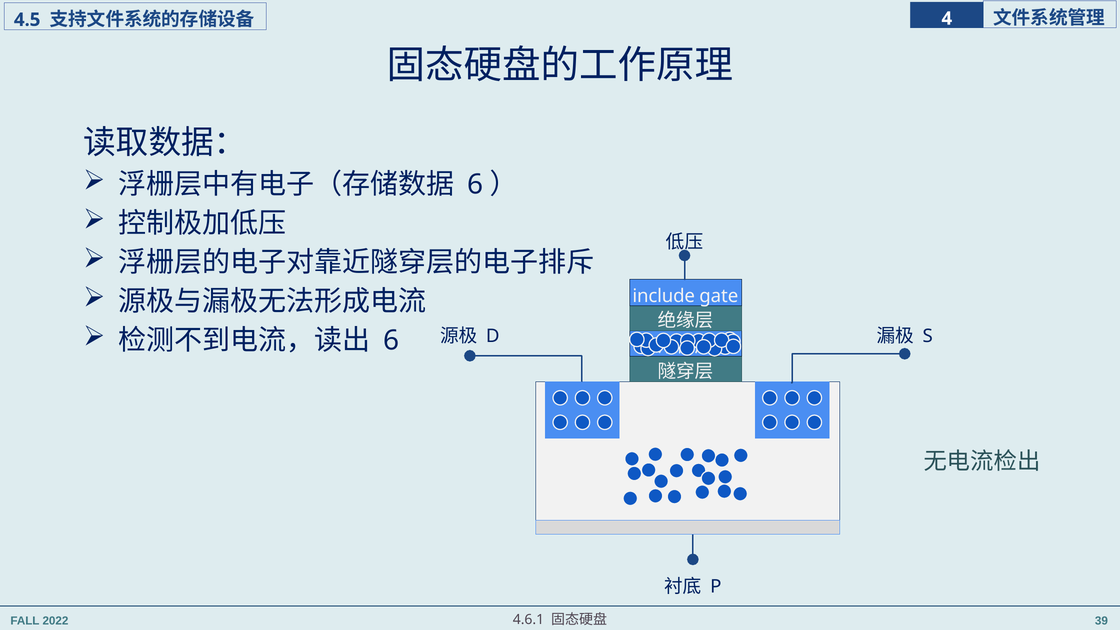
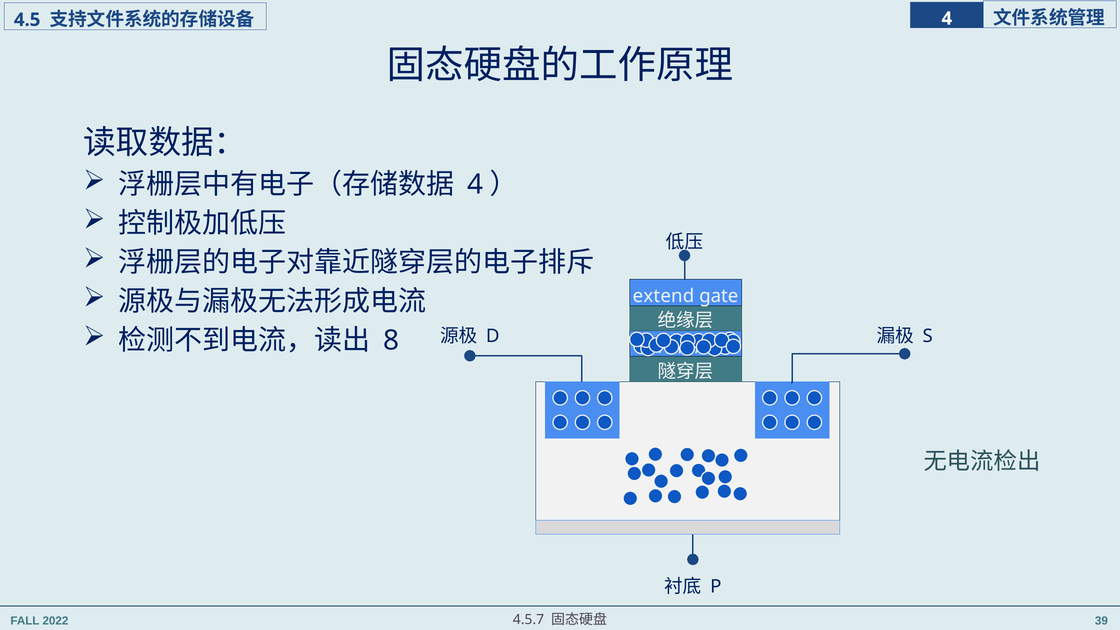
6: 6 -> 4 (475, 185)
include: include -> extend (664, 296)
6: 6 -> 8 (391, 341)
4.6.1: 4.6.1 -> 4.5.7 (528, 620)
